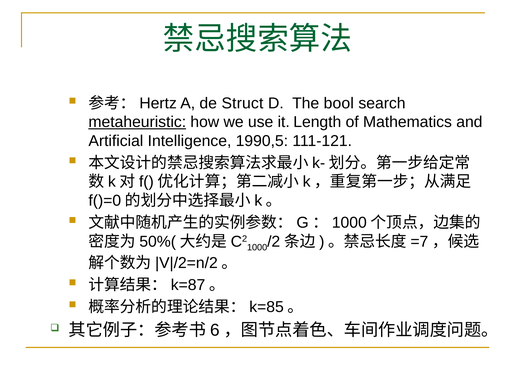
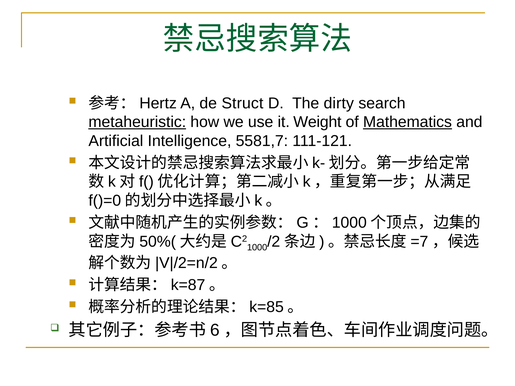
bool: bool -> dirty (339, 103)
Length: Length -> Weight (317, 122)
Mathematics underline: none -> present (407, 122)
1990,5: 1990,5 -> 5581,7 (262, 141)
